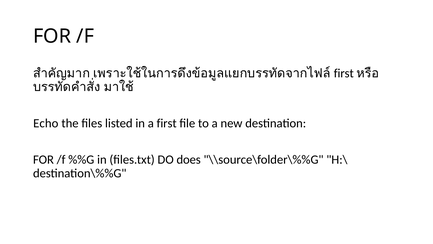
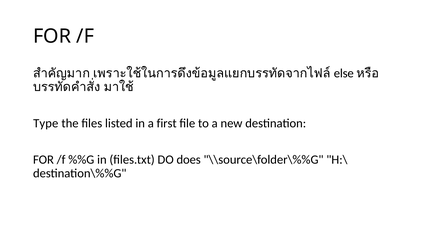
first: first -> else (344, 73)
Echo: Echo -> Type (46, 123)
